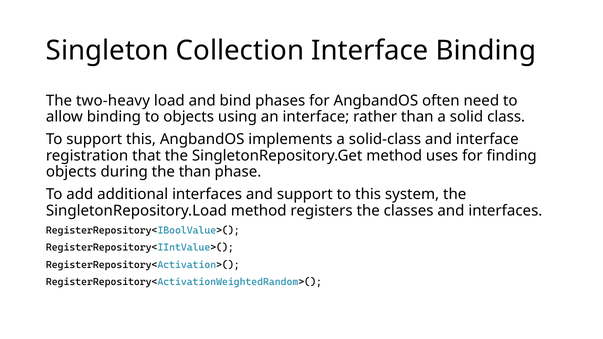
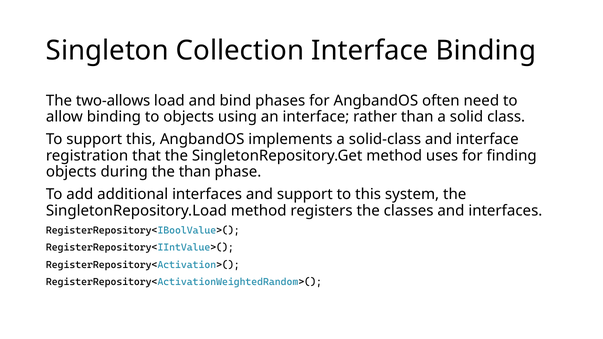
two-heavy: two-heavy -> two-allows (113, 101)
